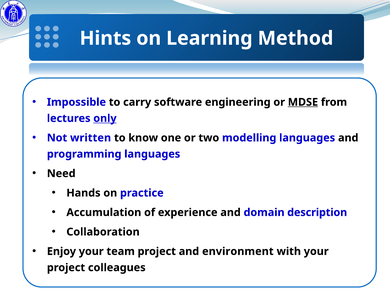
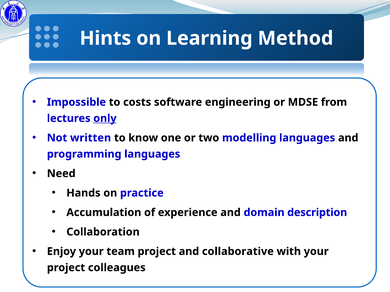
carry: carry -> costs (137, 102)
MDSE underline: present -> none (303, 102)
environment: environment -> collaborative (238, 252)
